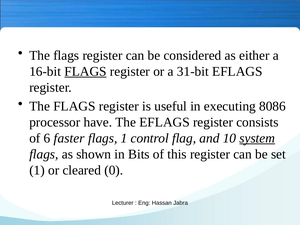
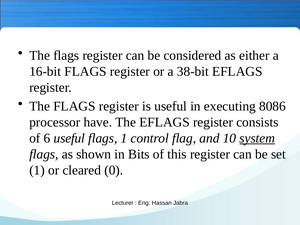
FLAGS underline: present -> none (86, 71)
31-bit: 31-bit -> 38-bit (193, 71)
6 faster: faster -> useful (69, 138)
